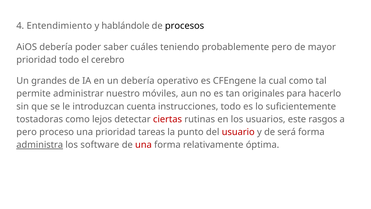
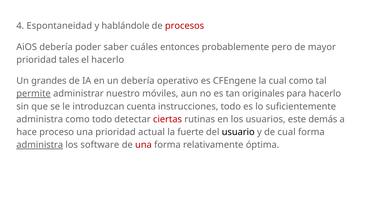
Entendimiento: Entendimiento -> Espontaneidad (59, 26)
procesos colour: black -> red (185, 26)
teniendo: teniendo -> entonces (180, 47)
prioridad todo: todo -> tales (69, 60)
el cerebro: cerebro -> hacerlo (108, 60)
permite underline: none -> present (34, 94)
tostadoras: tostadoras -> administra (40, 119)
como lejos: lejos -> todo (102, 119)
rasgos: rasgos -> demás (323, 119)
pero: pero -> hace (27, 132)
tareas: tareas -> actual (152, 132)
punto: punto -> fuerte (191, 132)
usuario colour: red -> black (238, 132)
de será: será -> cual (287, 132)
